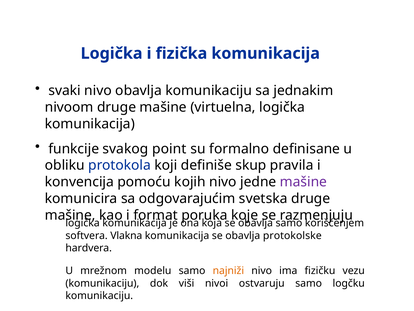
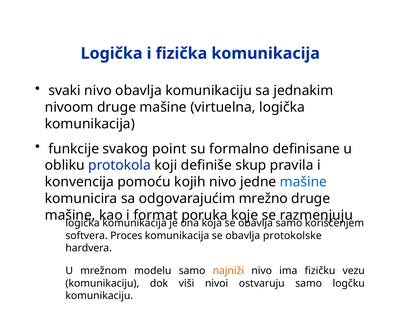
mašine colour: purple -> blue (304, 182)
svetska: svetska -> mrežno (263, 198)
Vlakna: Vlakna -> Proces (126, 235)
